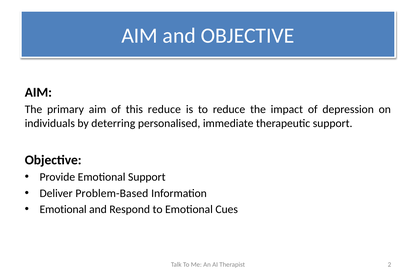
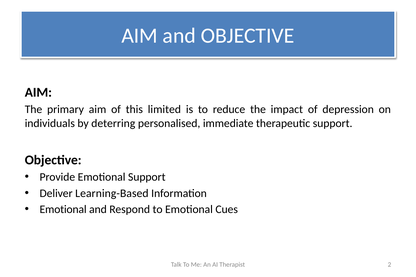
this reduce: reduce -> limited (164, 110)
Problem-Based: Problem-Based -> Learning-Based (112, 193)
